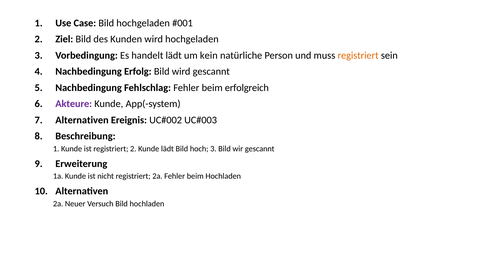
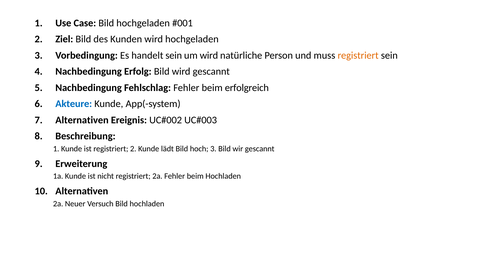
handelt lädt: lädt -> sein (174, 55)
um kein: kein -> wird (209, 55)
Akteure colour: purple -> blue (74, 104)
